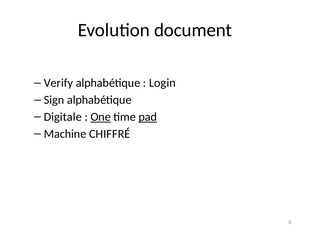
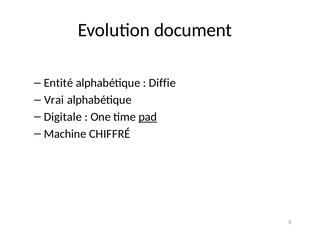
Verify: Verify -> Entité (58, 83)
Login: Login -> Diffie (162, 83)
Sign: Sign -> Vrai (54, 100)
One underline: present -> none (101, 117)
